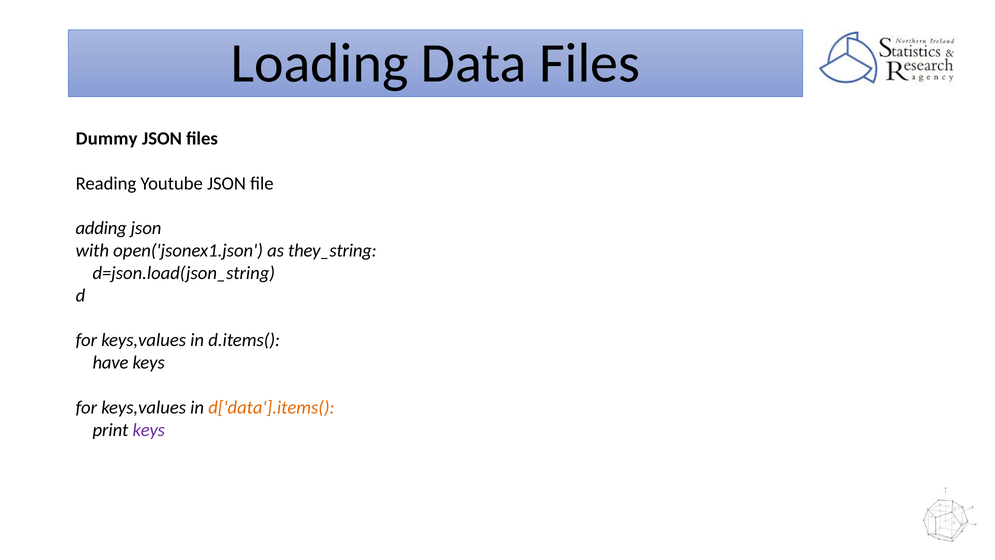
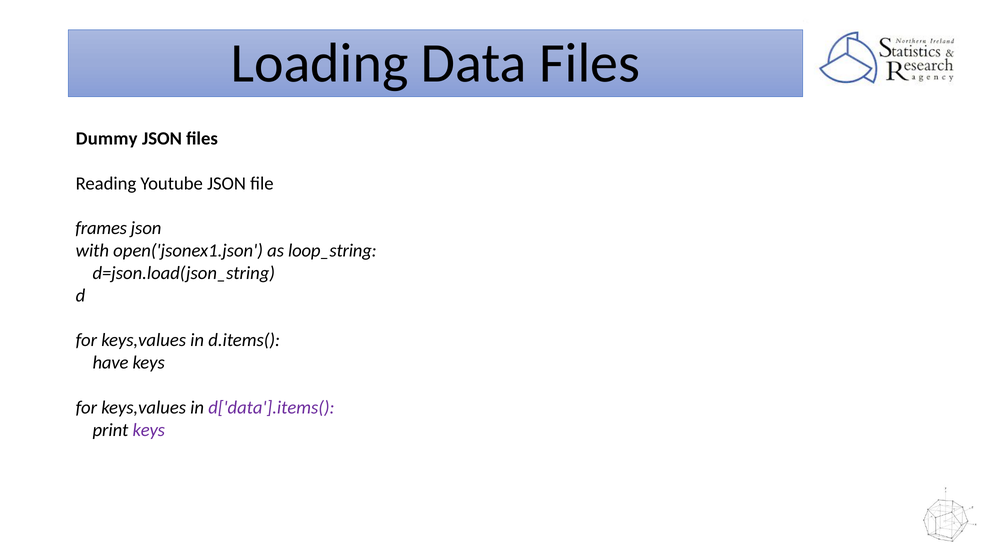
adding: adding -> frames (101, 228)
they_string: they_string -> loop_string (332, 251)
d['data'].items( colour: orange -> purple (271, 407)
